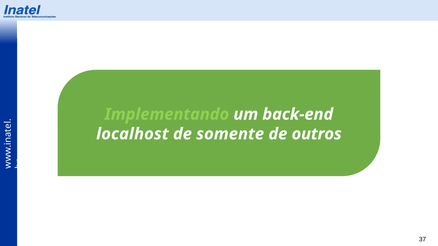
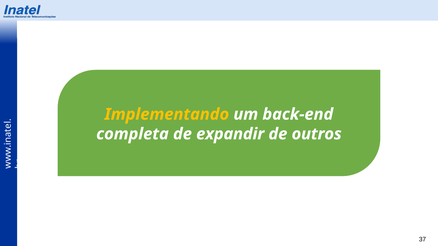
Implementando colour: light green -> yellow (167, 114)
localhost: localhost -> completa (132, 134)
somente: somente -> expandir (230, 134)
